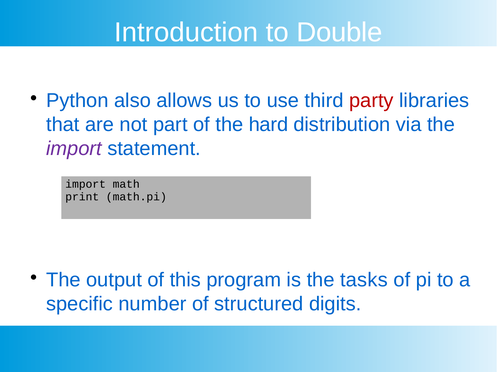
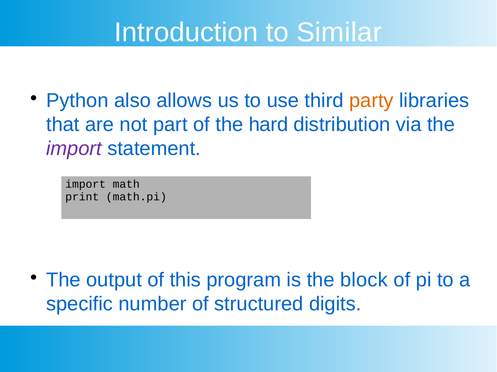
Double: Double -> Similar (339, 32)
party colour: red -> orange (371, 101)
tasks: tasks -> block (364, 280)
